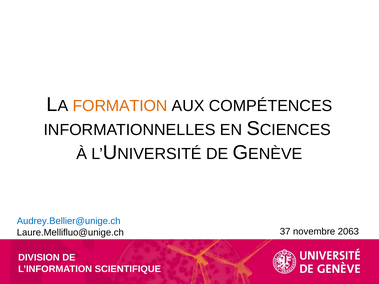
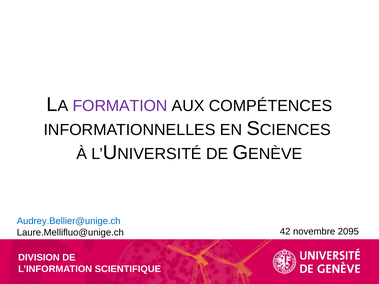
FORMATION colour: orange -> purple (120, 106)
37: 37 -> 42 (285, 232)
2063: 2063 -> 2095 (348, 232)
